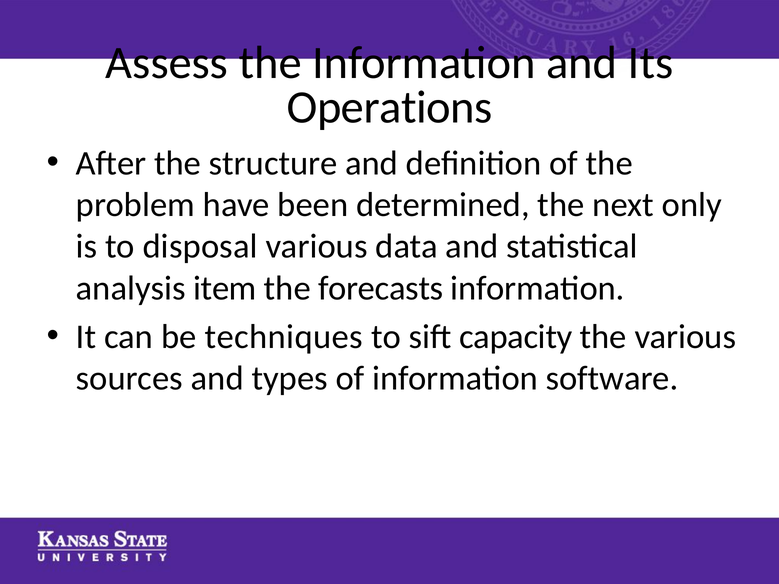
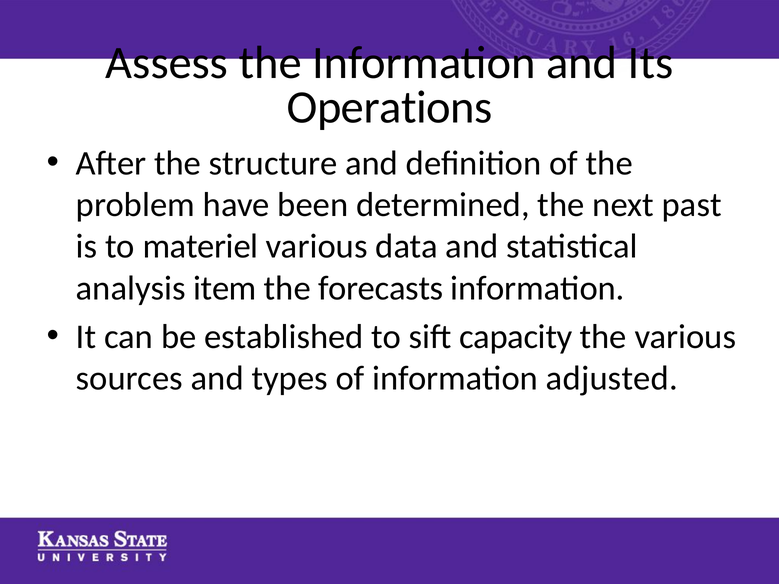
only: only -> past (692, 205)
disposal: disposal -> materiel (200, 247)
techniques: techniques -> established (284, 337)
software: software -> adjusted (612, 378)
